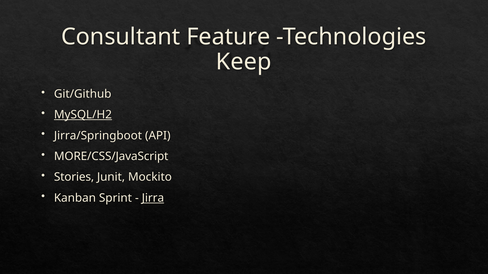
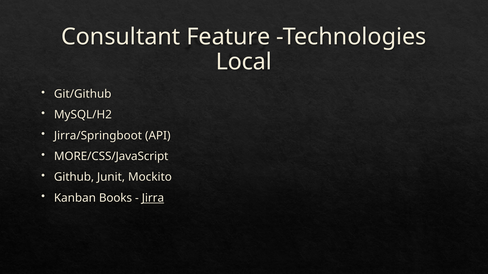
Keep: Keep -> Local (244, 62)
MySQL/H2 underline: present -> none (83, 115)
Stories: Stories -> Github (74, 177)
Sprint: Sprint -> Books (116, 198)
